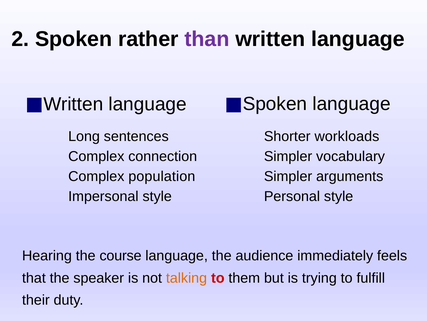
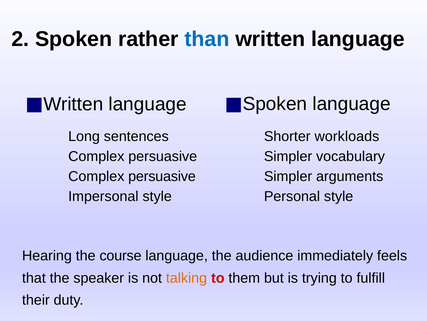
than colour: purple -> blue (207, 39)
connection: connection -> persuasive (163, 156)
population: population -> persuasive (162, 176)
